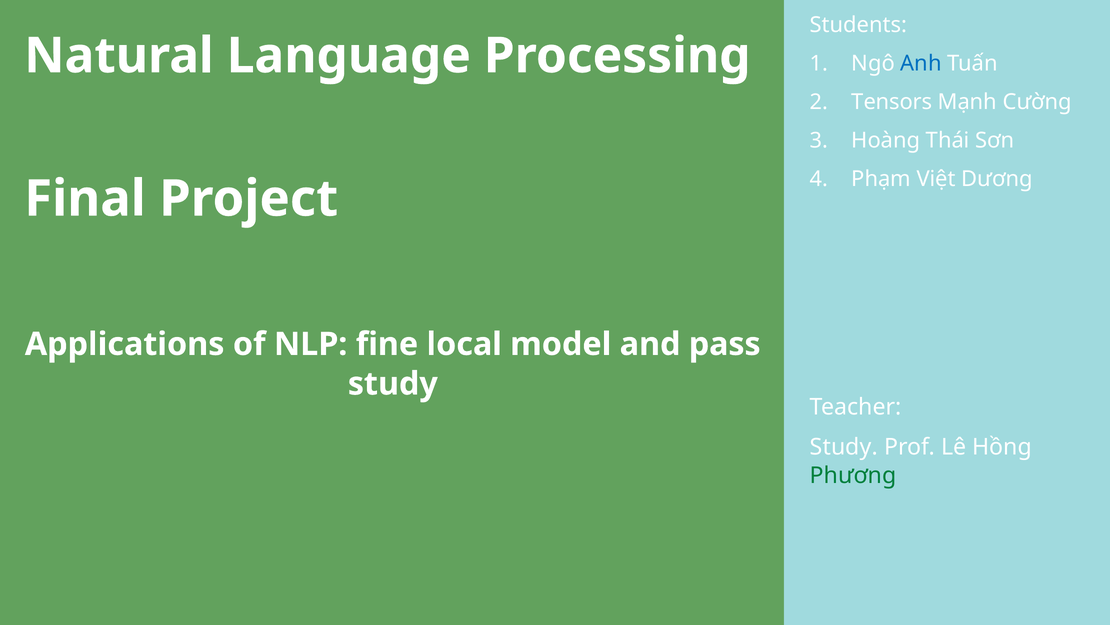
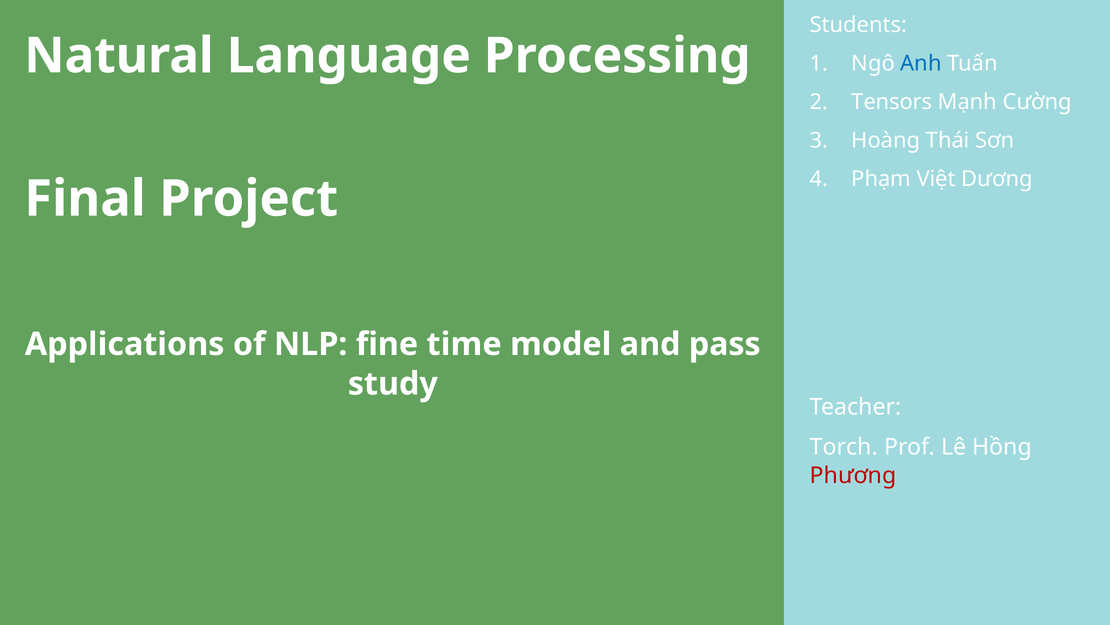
local: local -> time (464, 344)
Study: Study -> Torch (844, 447)
Phương colour: green -> red (853, 475)
